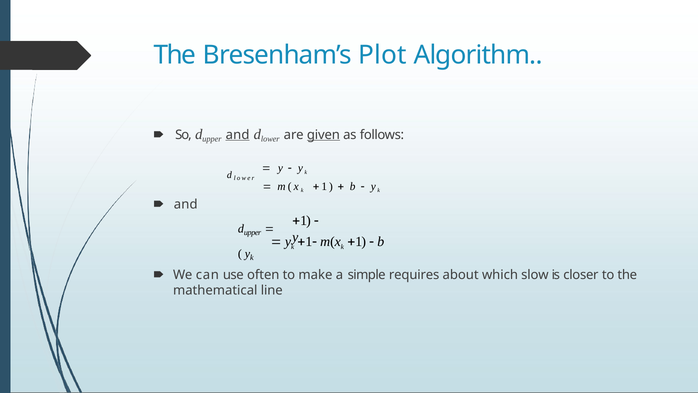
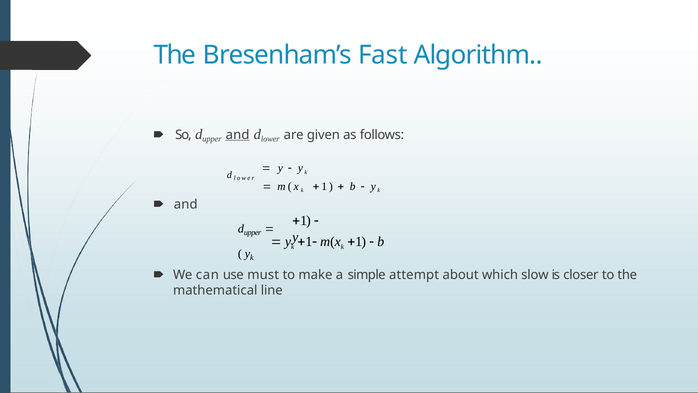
Plot: Plot -> Fast (383, 55)
given underline: present -> none (323, 135)
often: often -> must (263, 275)
requires: requires -> attempt (414, 275)
